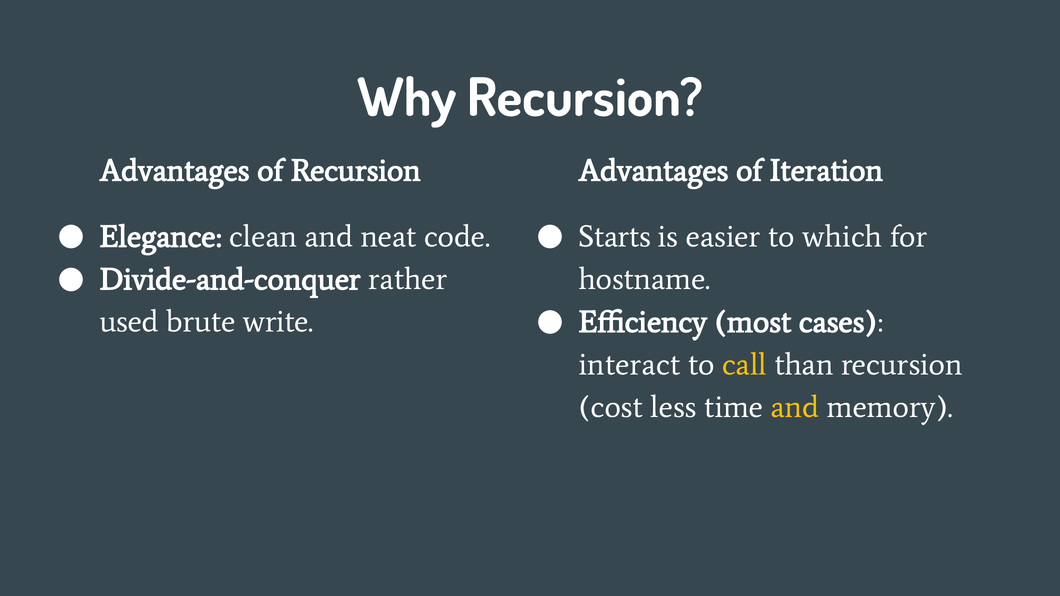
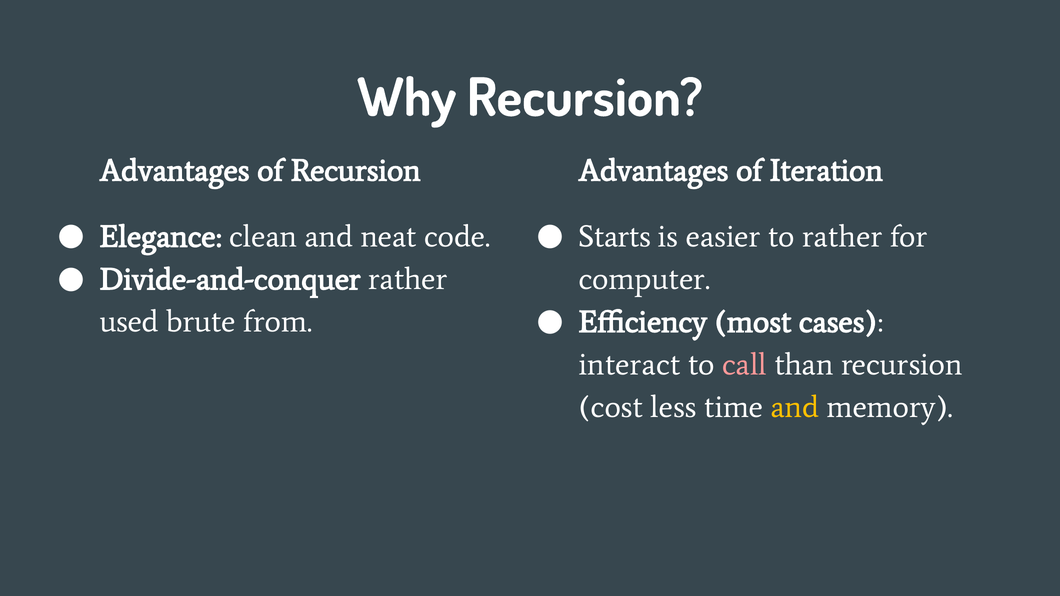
to which: which -> rather (842, 237)
hostname: hostname -> computer (644, 279)
write: write -> from (278, 322)
call colour: yellow -> pink (745, 365)
